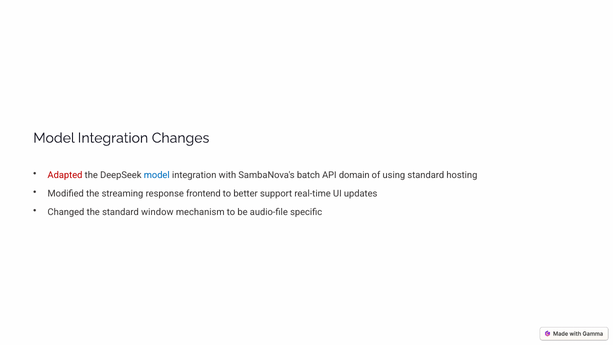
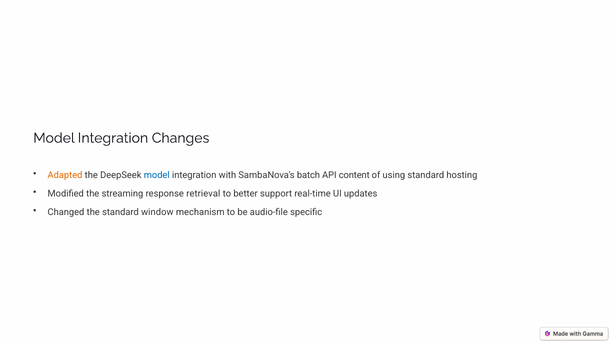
Adapted colour: red -> orange (65, 175)
domain: domain -> content (354, 175)
frontend: frontend -> retrieval (203, 193)
